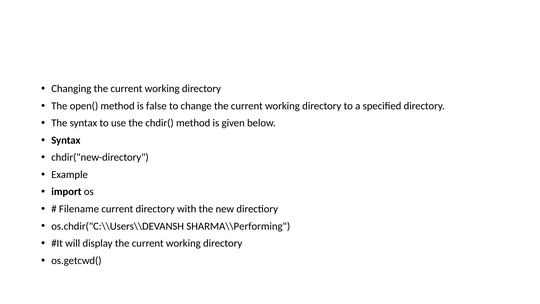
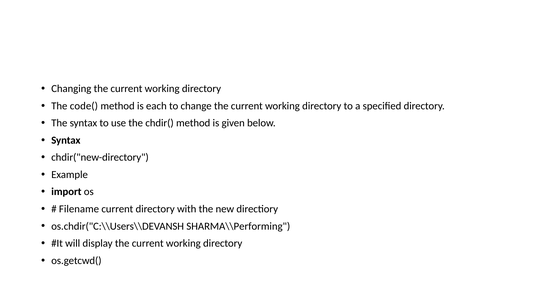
open(: open( -> code( (84, 106)
false: false -> each (156, 106)
